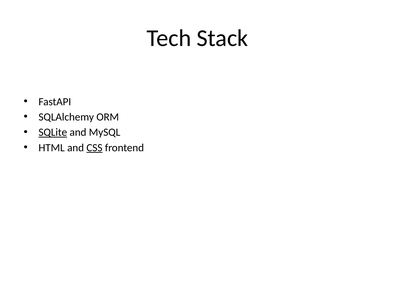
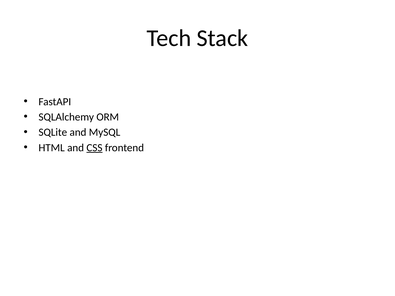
SQLite underline: present -> none (53, 132)
